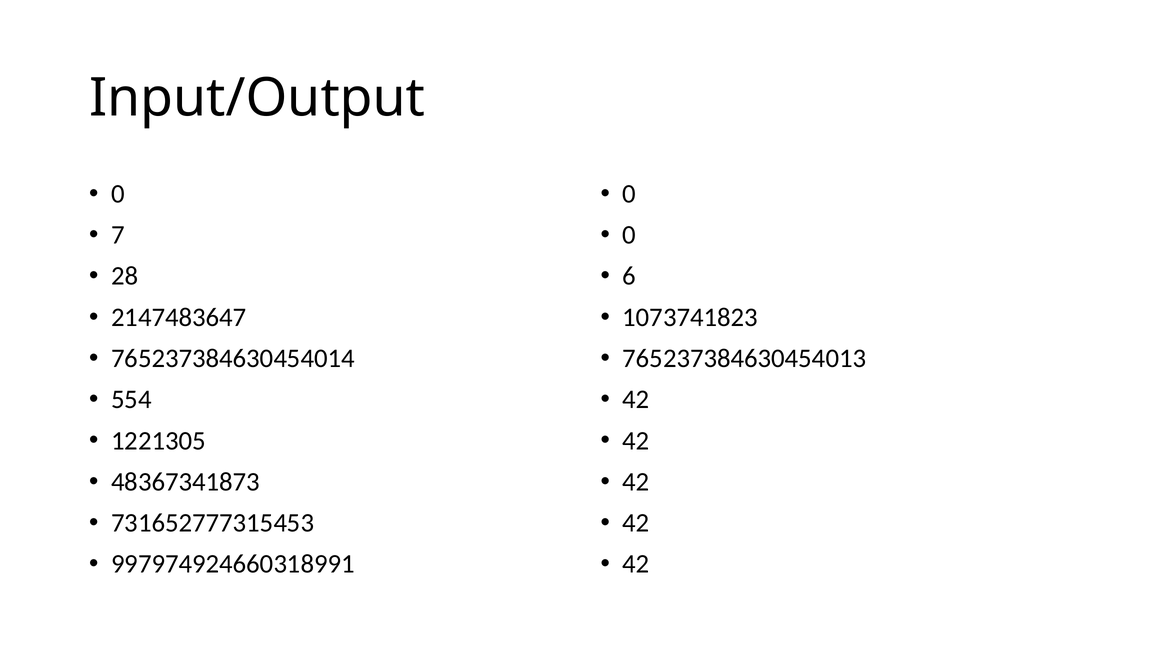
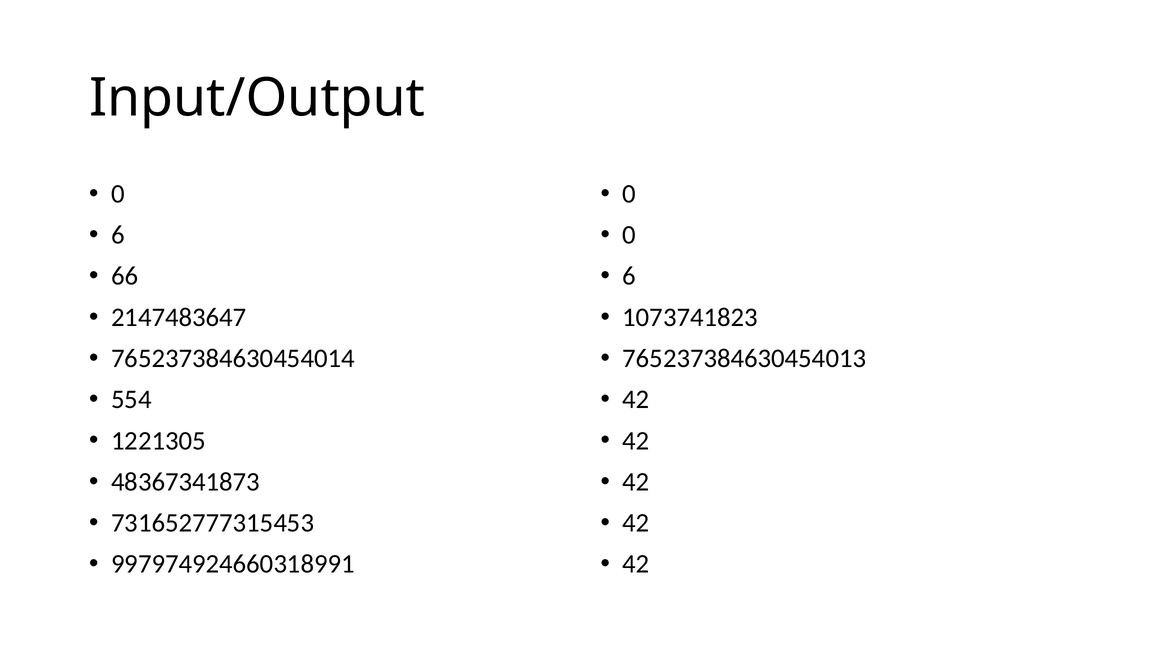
7: 7 -> 6 (118, 235)
28: 28 -> 66 (125, 276)
